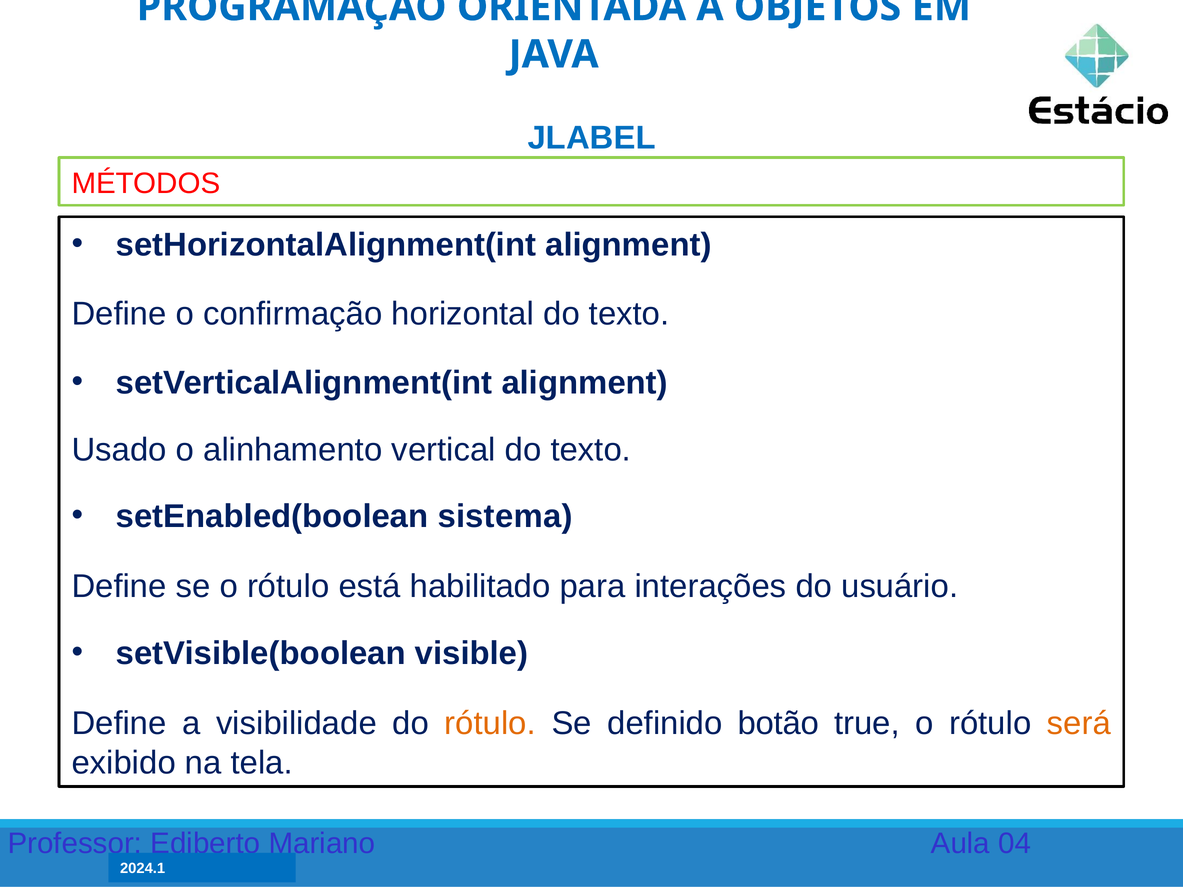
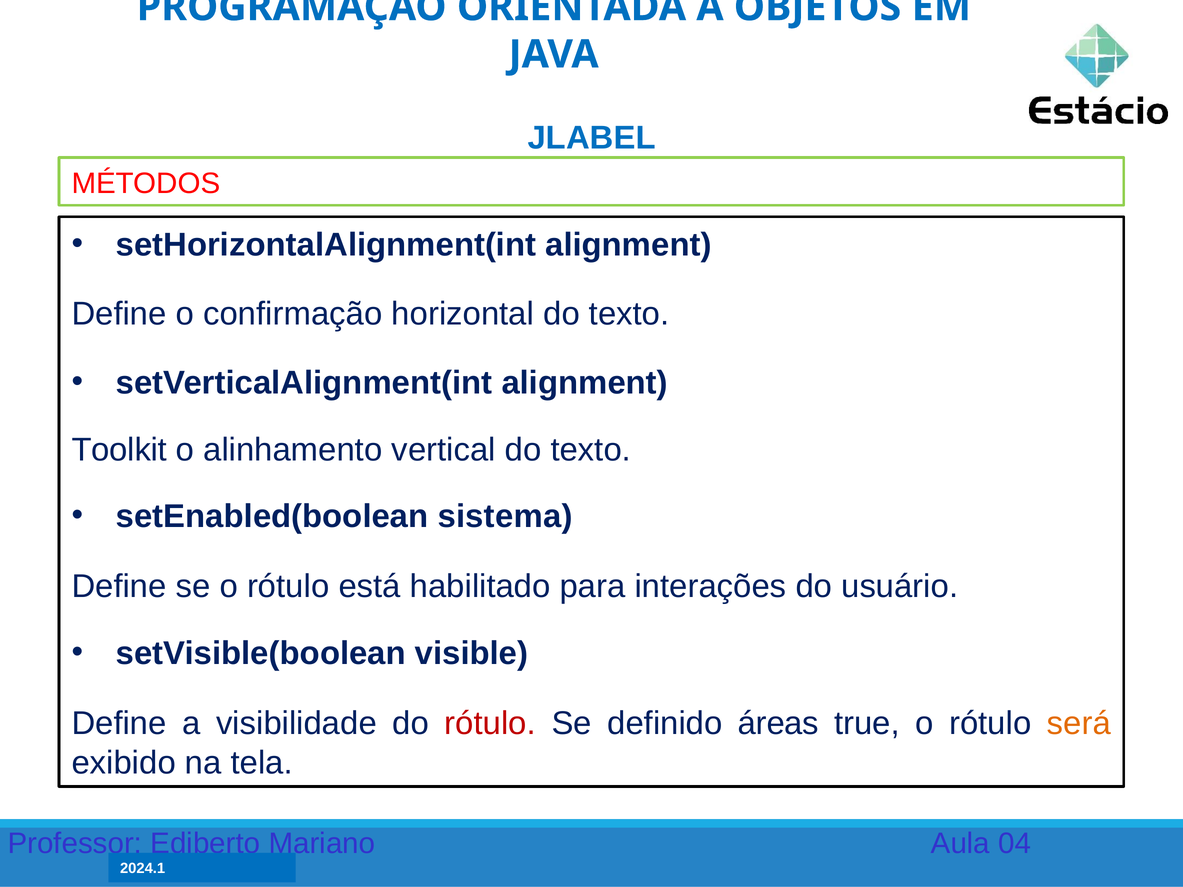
Usado: Usado -> Toolkit (119, 450)
rótulo colour: orange -> red (490, 724)
botão: botão -> áreas (778, 724)
